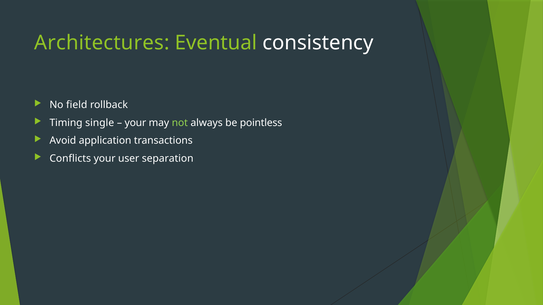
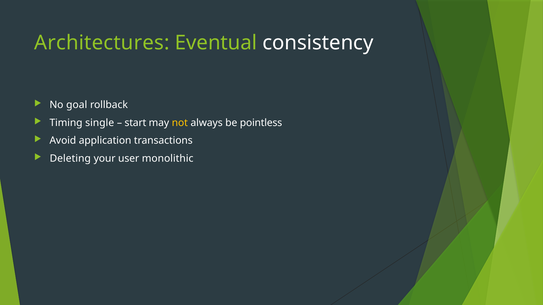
field: field -> goal (77, 105)
your: your -> start (135, 123)
not colour: light green -> yellow (180, 123)
Conflicts: Conflicts -> Deleting (70, 159)
separation: separation -> monolithic (168, 159)
